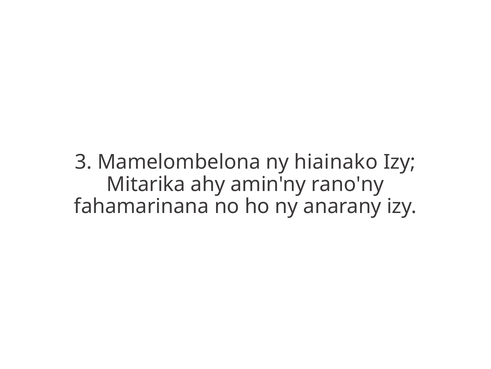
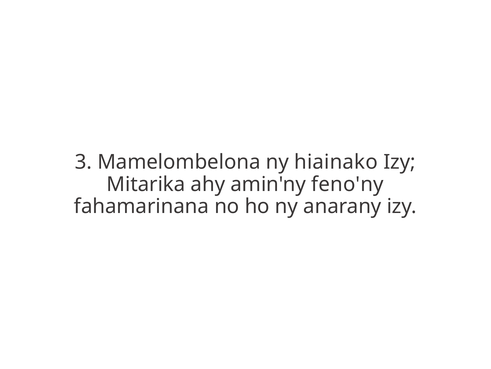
rano'ny: rano'ny -> feno'ny (347, 184)
